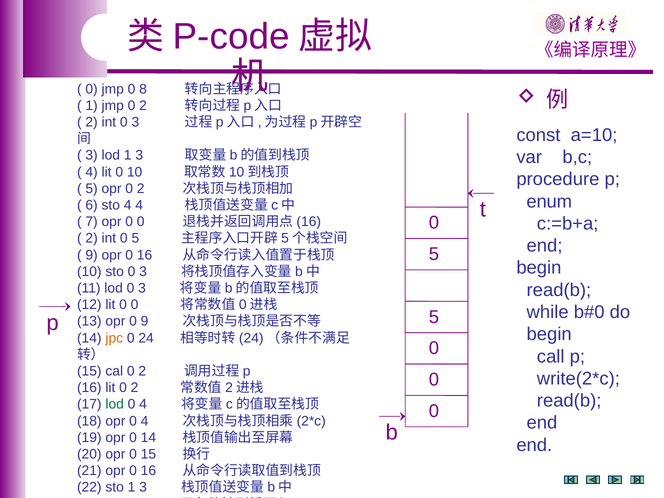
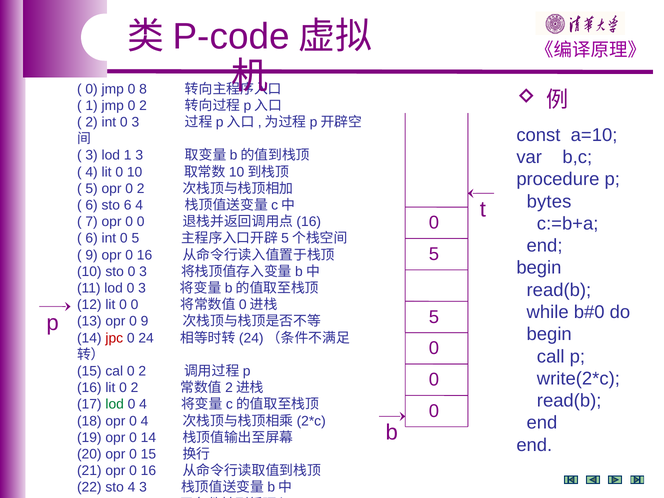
enum: enum -> bytes (549, 201)
sto 4: 4 -> 6 (128, 205)
2: 2 -> 6 (92, 238)
jpc colour: orange -> red (114, 338)
sto 1: 1 -> 4 (132, 487)
